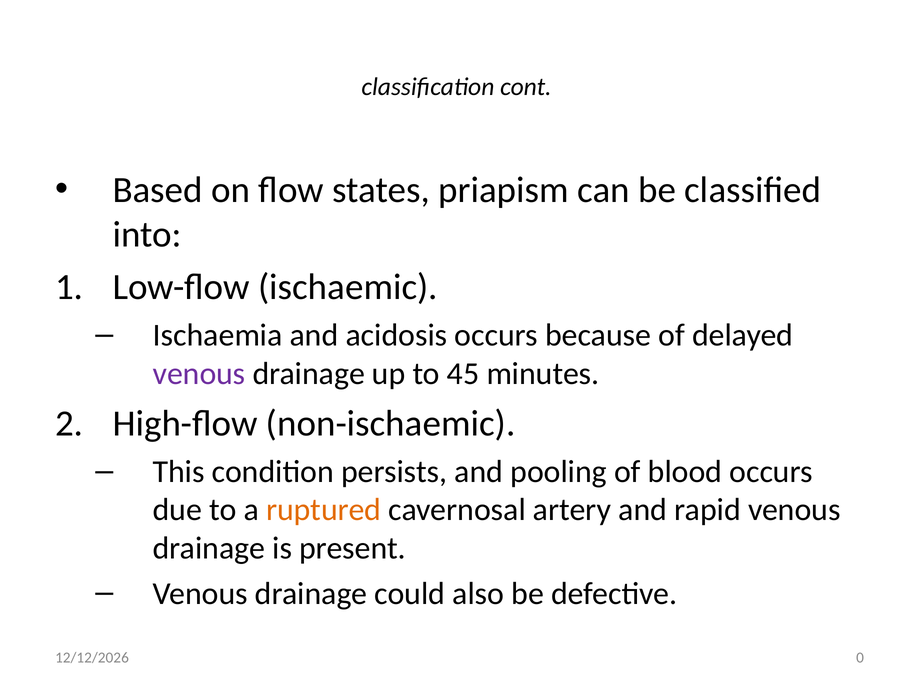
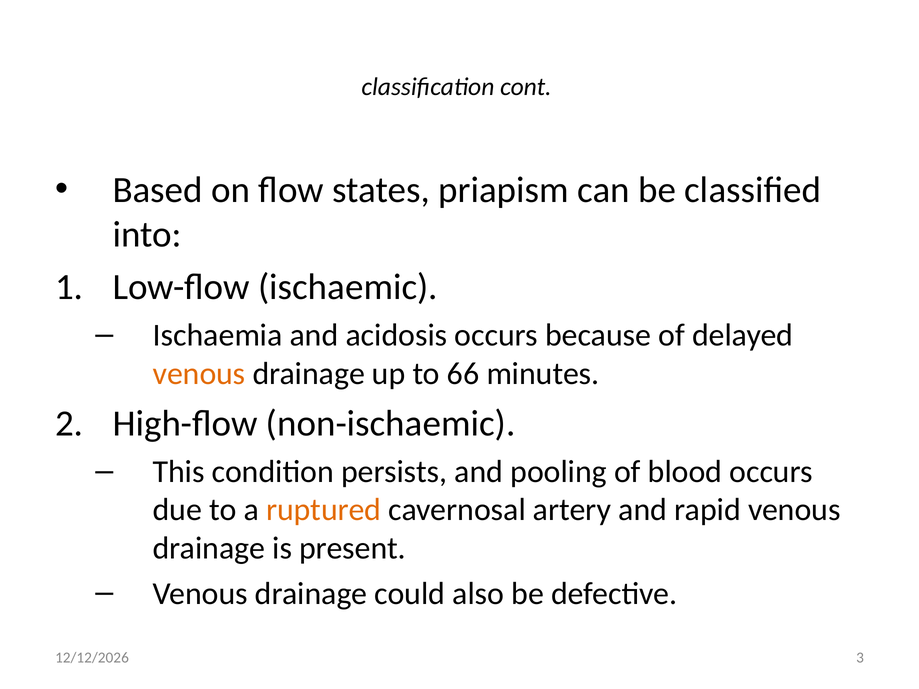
venous colour: purple -> orange (199, 374)
45: 45 -> 66 (463, 374)
0: 0 -> 3 (860, 658)
